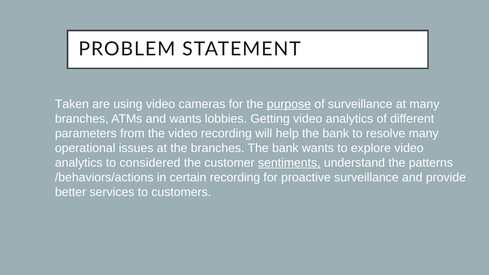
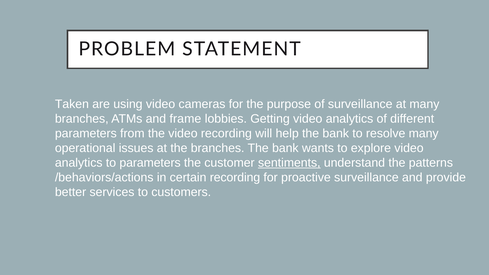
purpose underline: present -> none (289, 104)
and wants: wants -> frame (185, 119)
to considered: considered -> parameters (150, 163)
